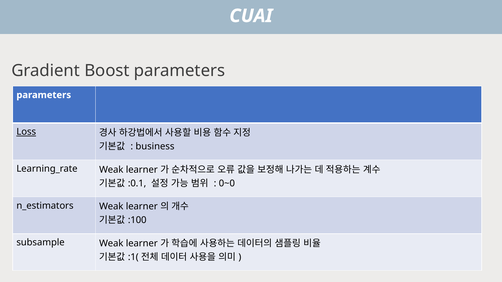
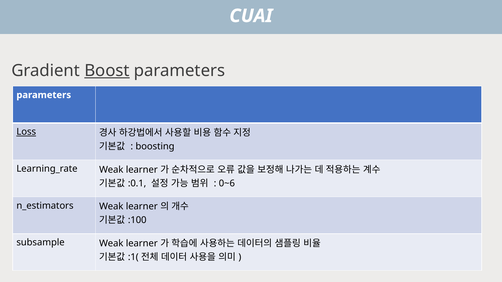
Boost underline: none -> present (107, 71)
business: business -> boosting (155, 147)
0~0: 0~0 -> 0~6 (227, 184)
